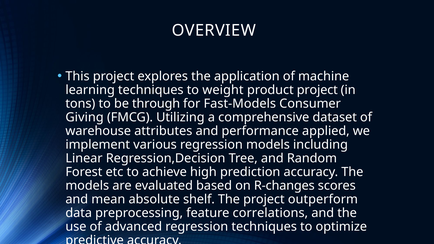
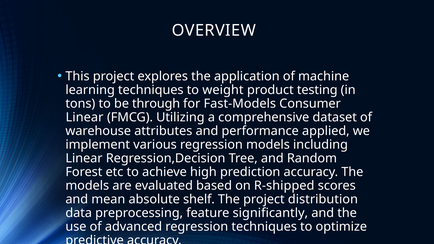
product project: project -> testing (317, 90)
Giving: Giving -> Linear (85, 117)
R-changes: R-changes -> R-shipped (284, 186)
outperform: outperform -> distribution (323, 199)
correlations: correlations -> significantly (270, 213)
